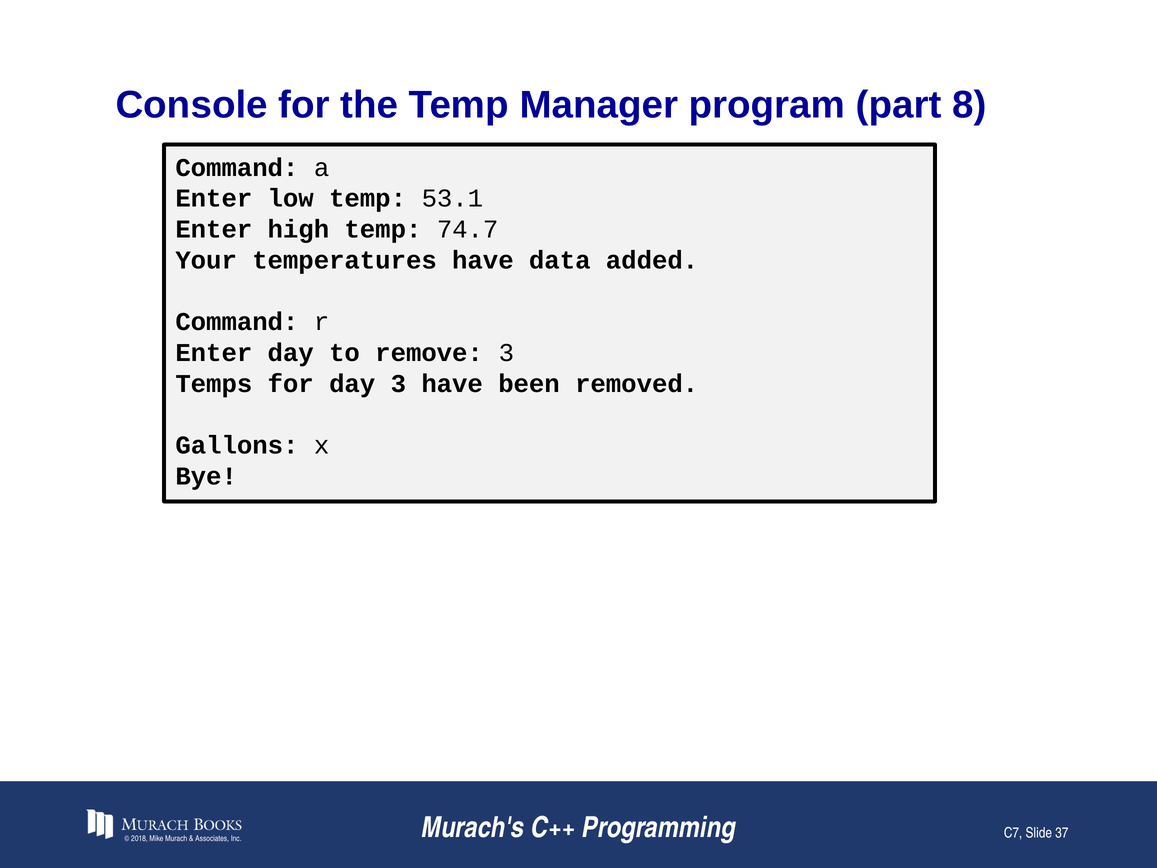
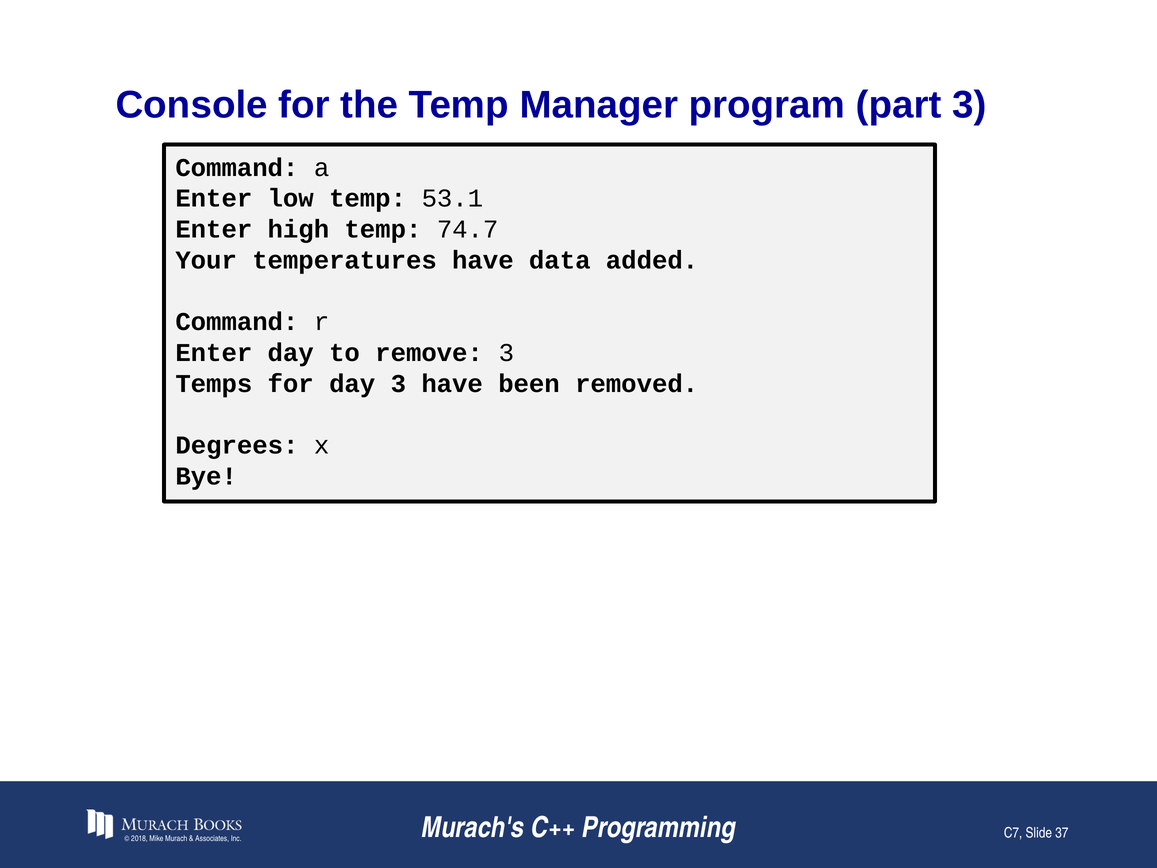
part 8: 8 -> 3 (969, 105)
Gallons: Gallons -> Degrees (237, 445)
